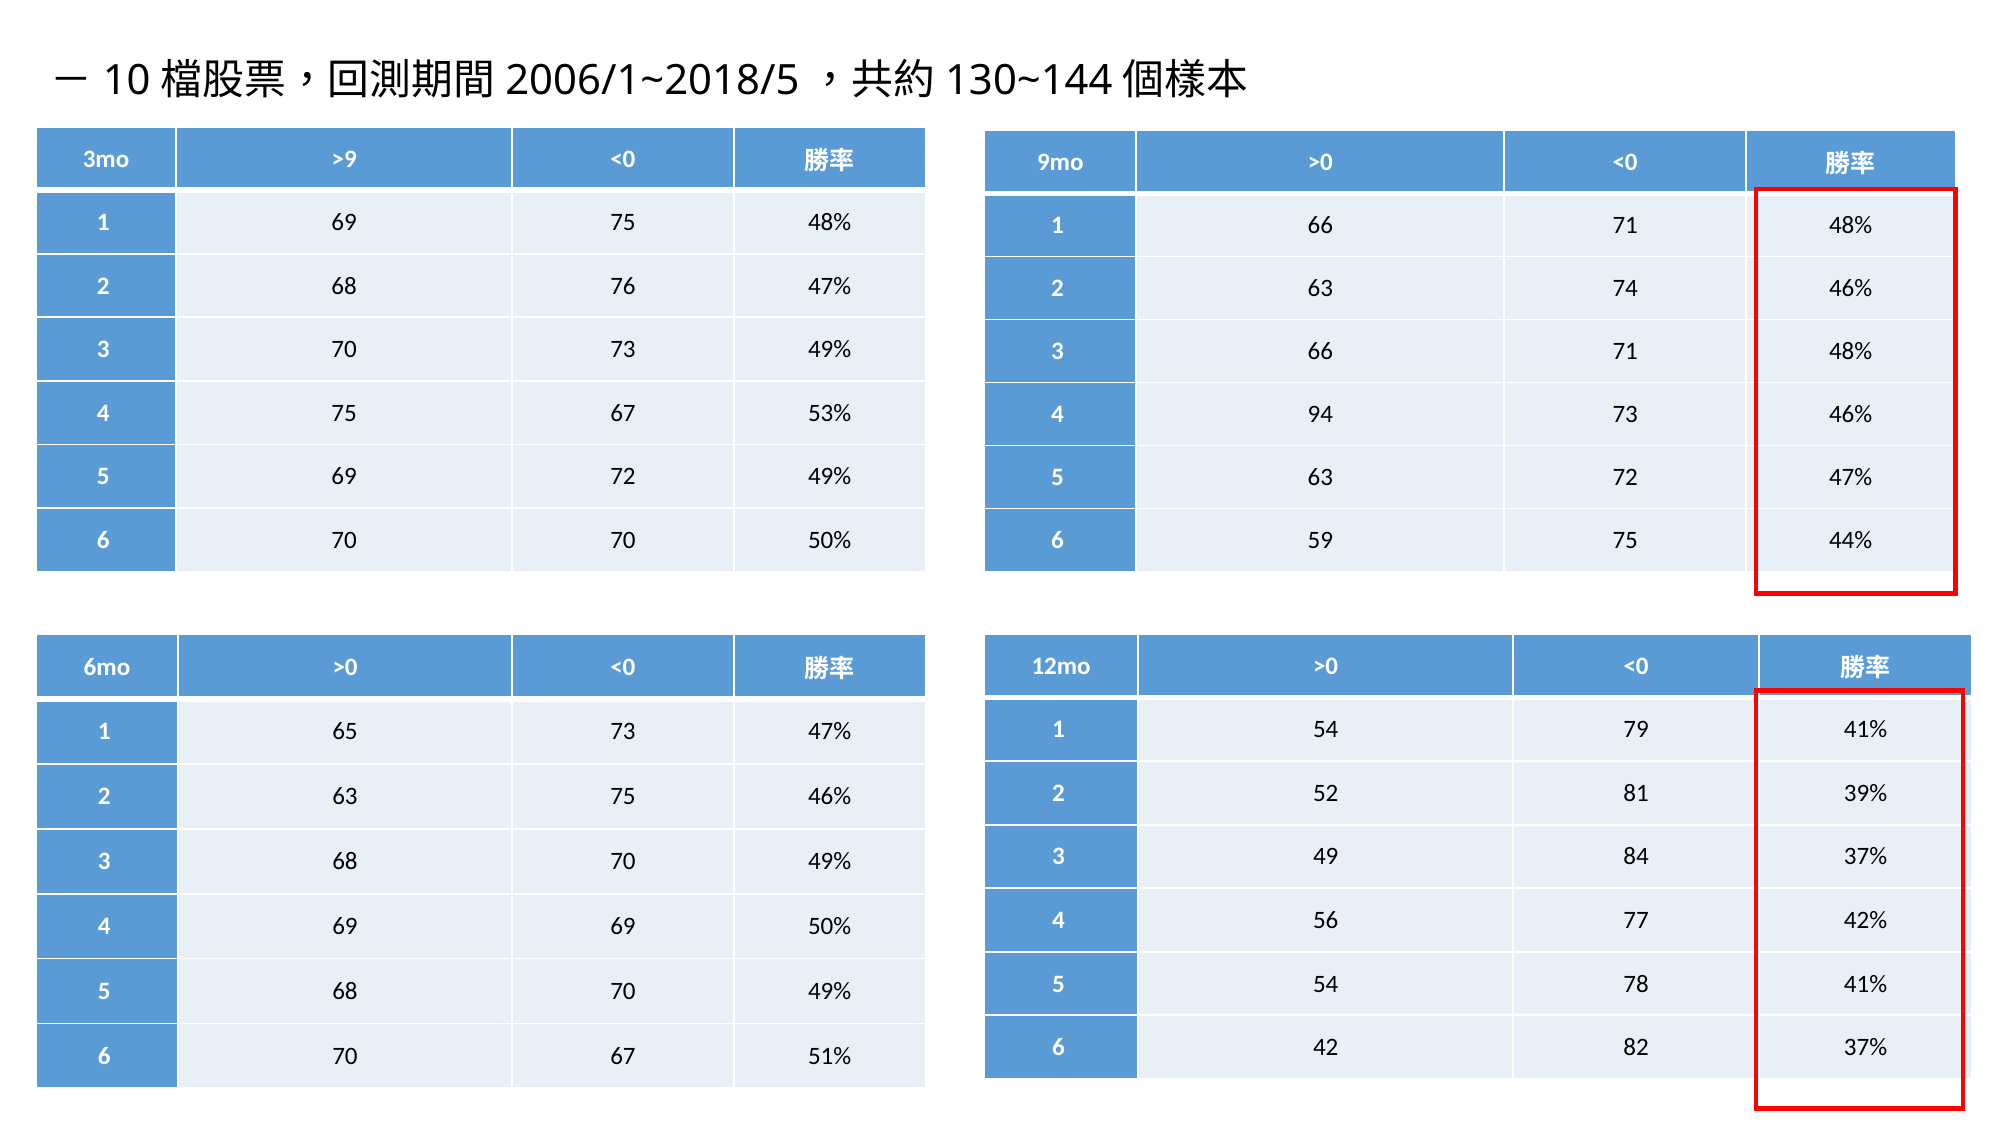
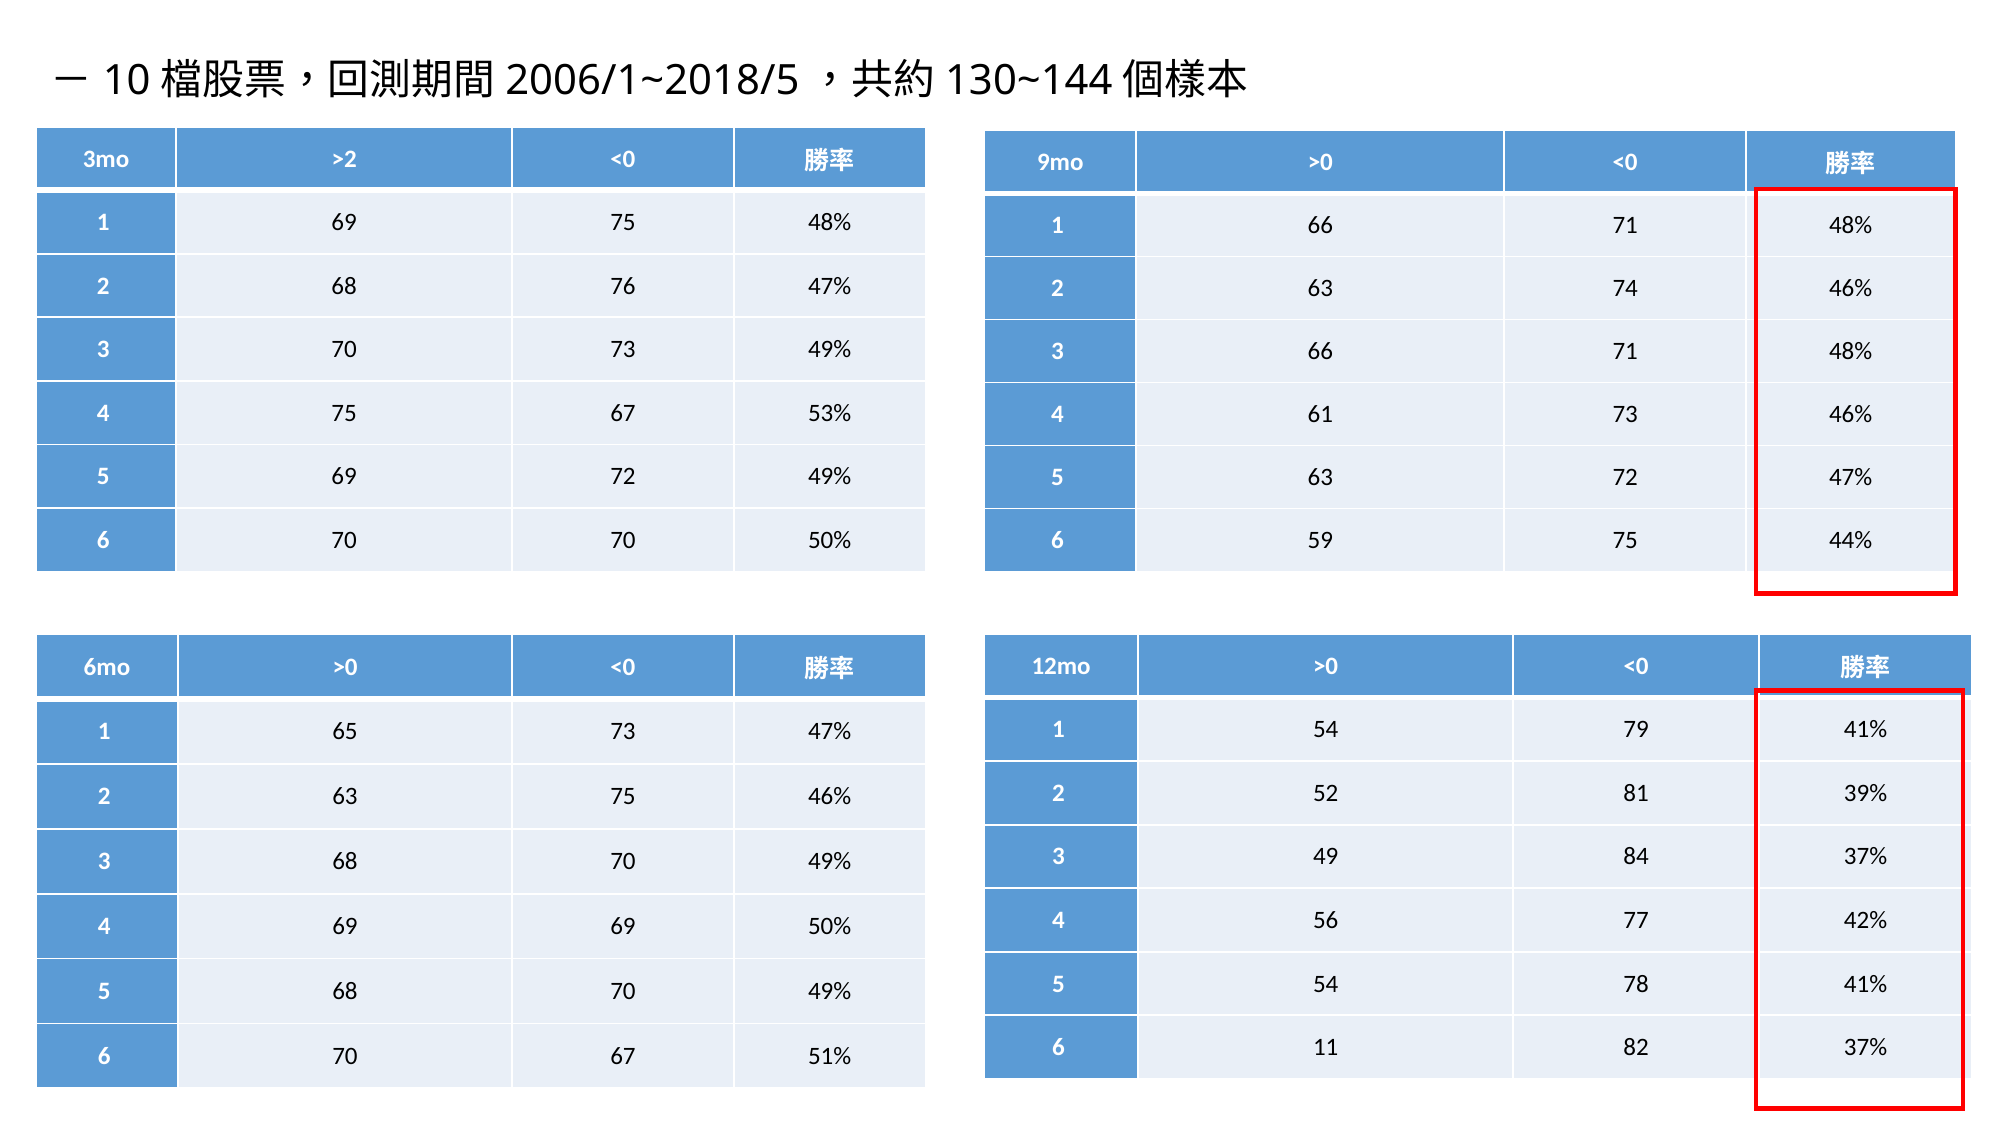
>9: >9 -> >2 (344, 159)
94: 94 -> 61 (1320, 414)
42: 42 -> 11 (1326, 1048)
